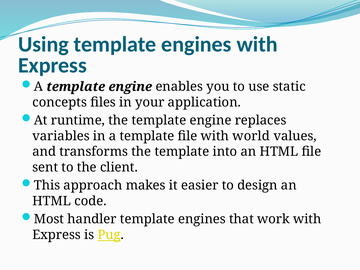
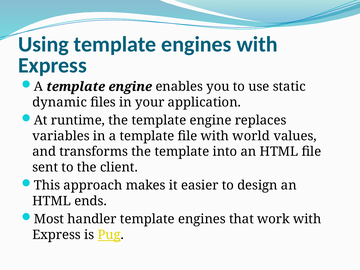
concepts: concepts -> dynamic (60, 102)
code: code -> ends (91, 201)
